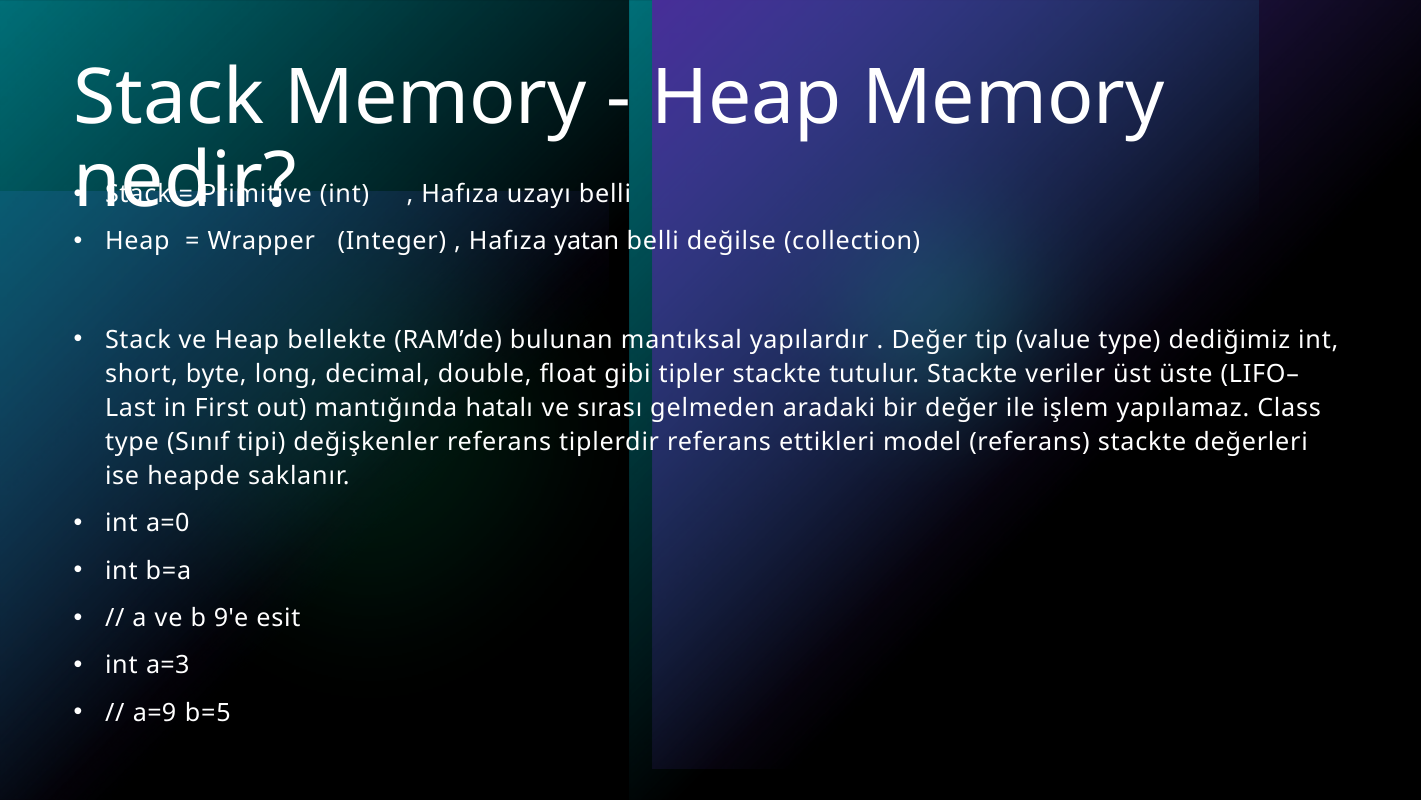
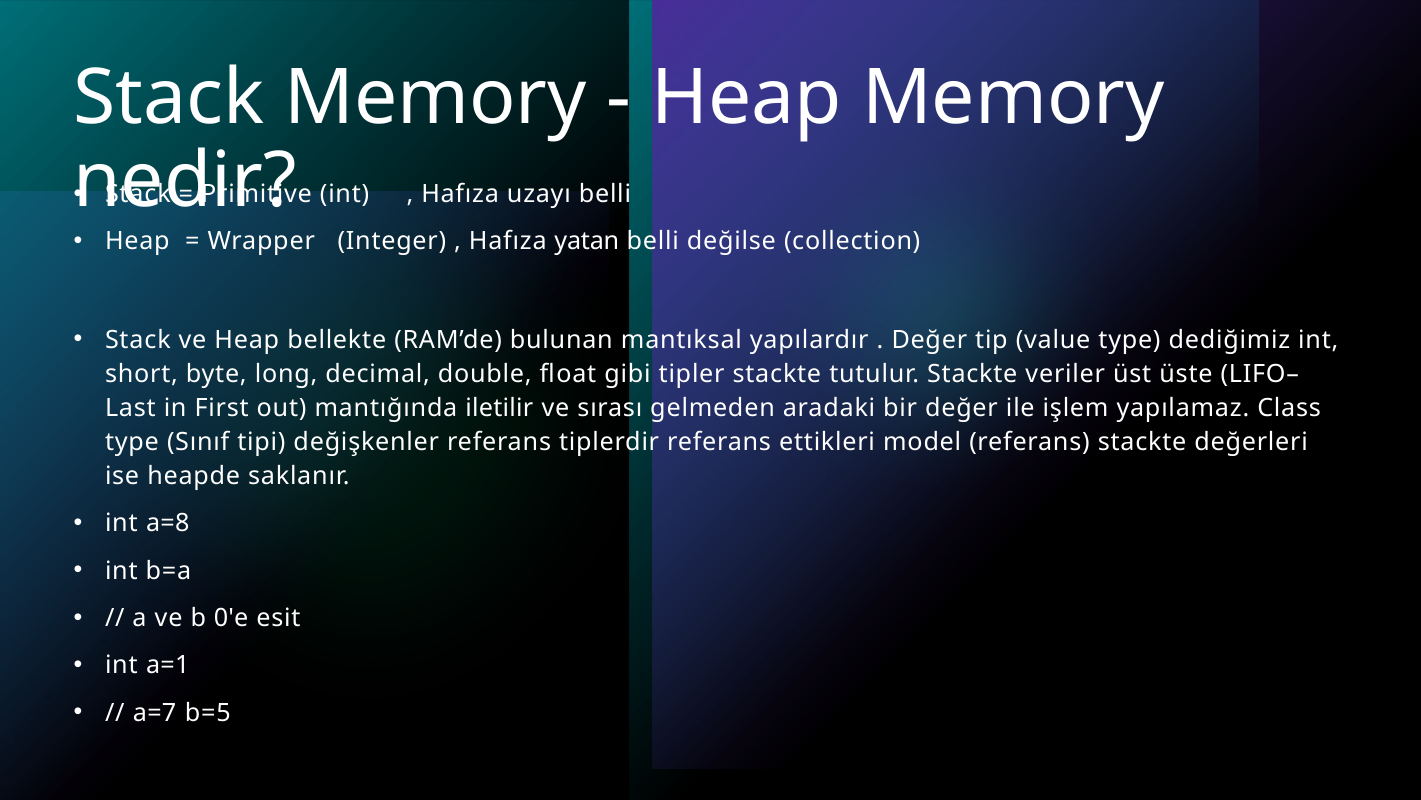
hatalı: hatalı -> iletilir (499, 408)
a=0: a=0 -> a=8 (168, 523)
9'e: 9'e -> 0'e (231, 618)
a=3: a=3 -> a=1 (168, 665)
a=9: a=9 -> a=7 (155, 712)
